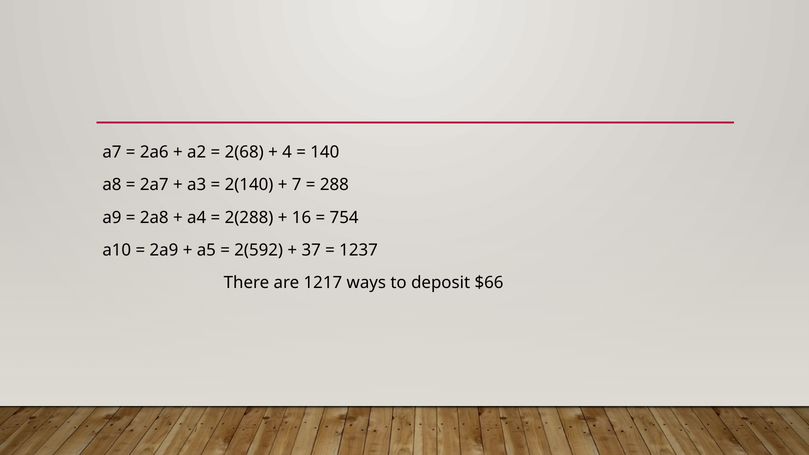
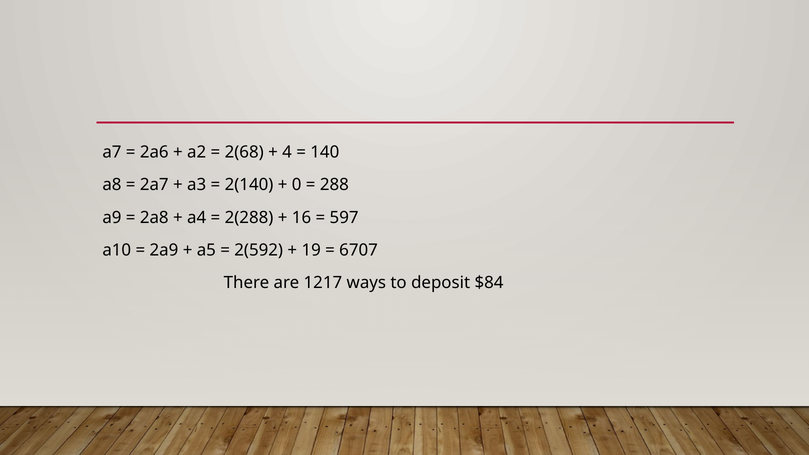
7: 7 -> 0 (297, 185)
754: 754 -> 597 (344, 218)
37: 37 -> 19 (311, 250)
1237: 1237 -> 6707 (359, 250)
$66: $66 -> $84 (489, 283)
